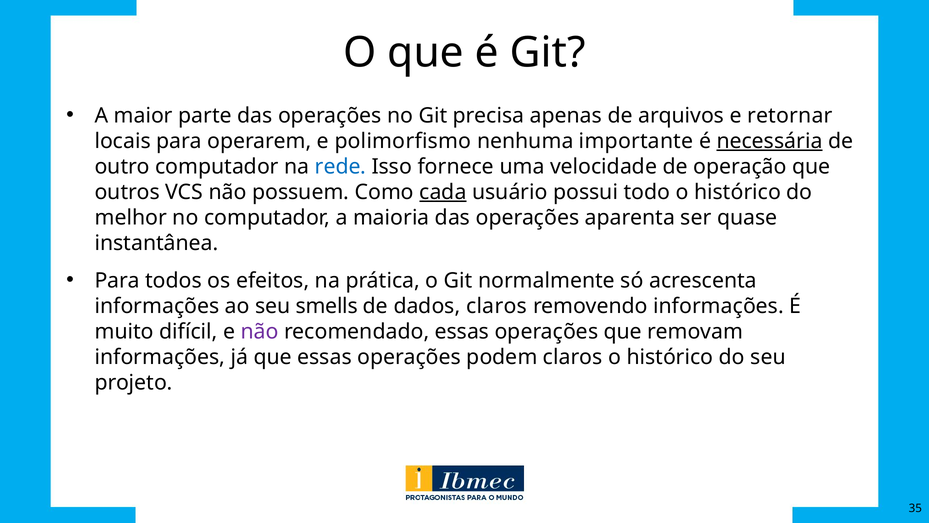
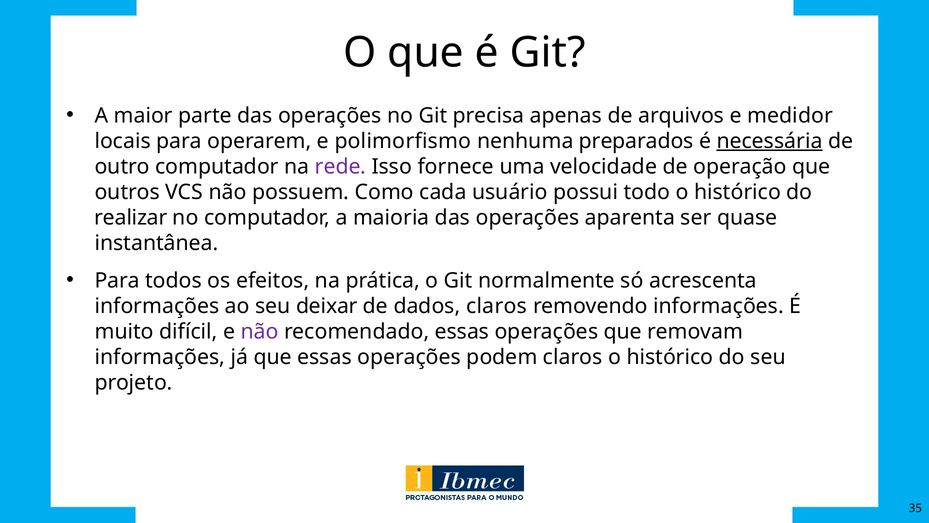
retornar: retornar -> medidor (790, 115)
importante: importante -> preparados (636, 141)
rede colour: blue -> purple (341, 167)
cada underline: present -> none (443, 192)
melhor: melhor -> realizar (131, 218)
smells: smells -> deixar (327, 306)
